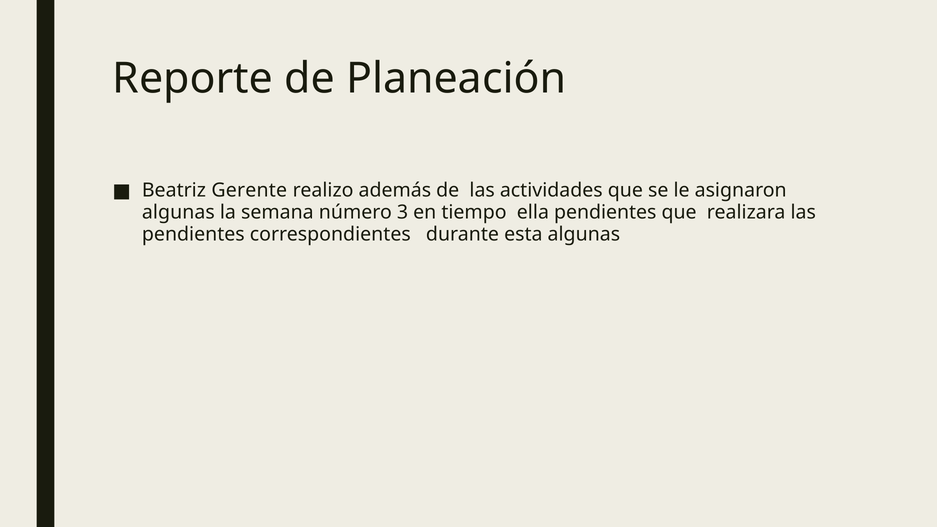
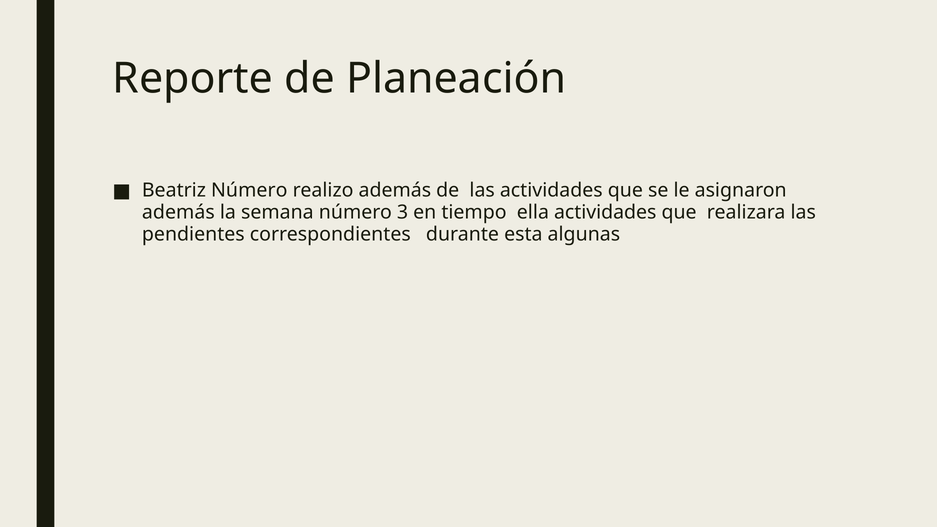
Beatriz Gerente: Gerente -> Número (249, 190)
algunas: algunas -> además (178, 212)
ella pendientes: pendientes -> actividades (605, 212)
